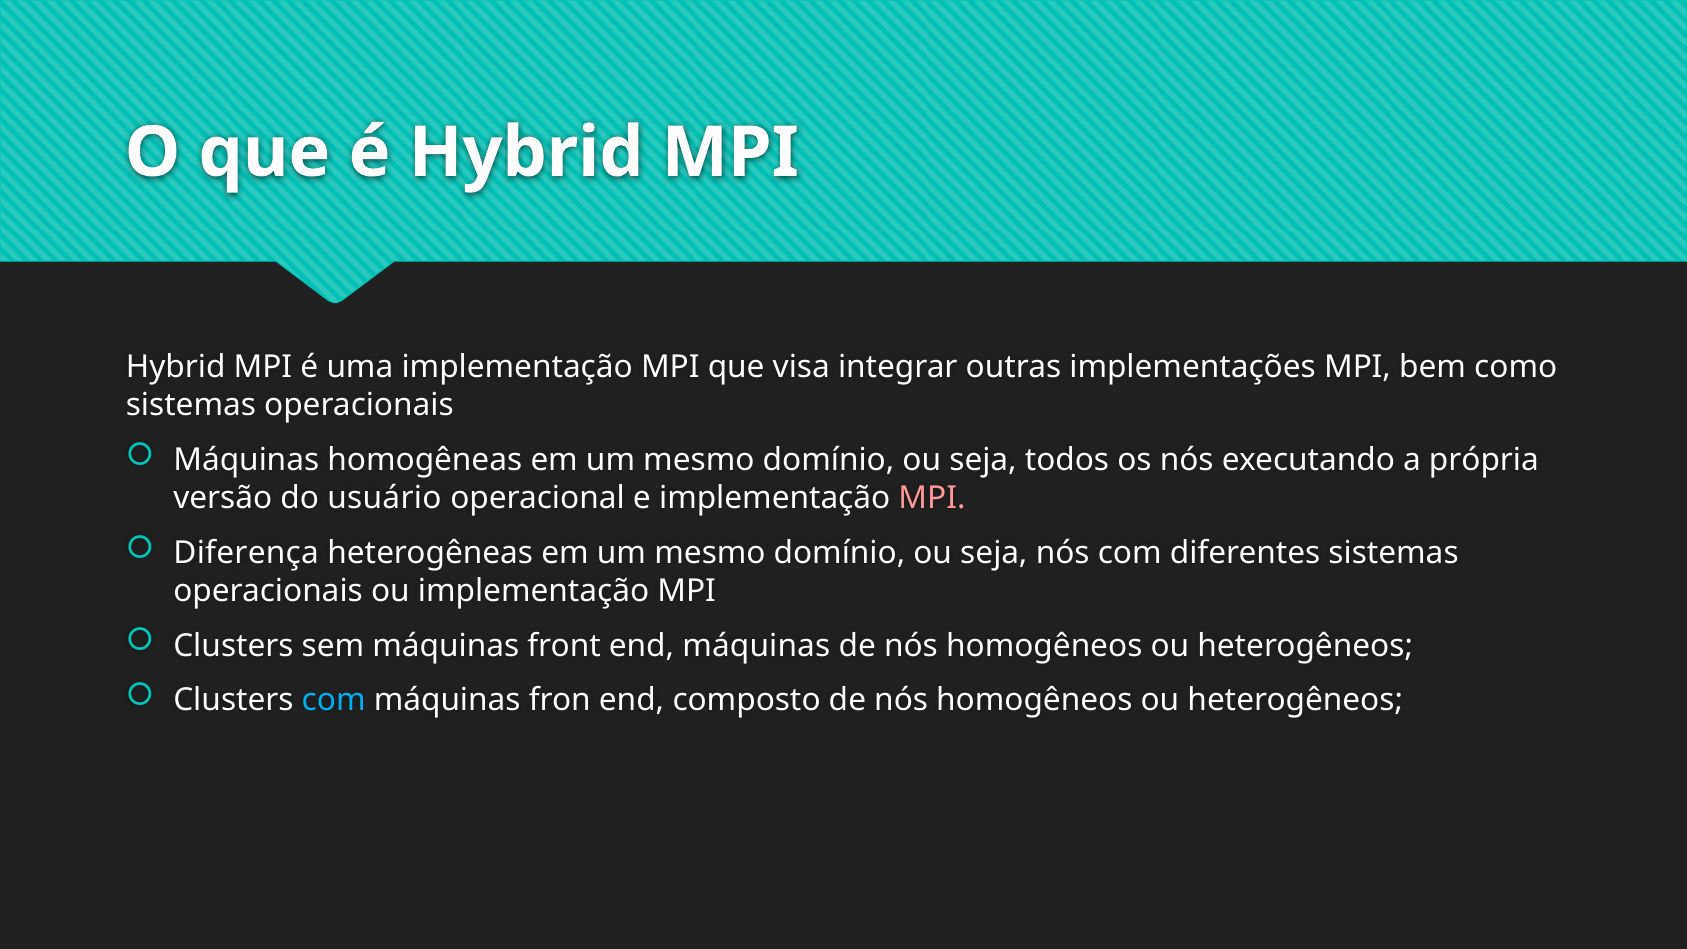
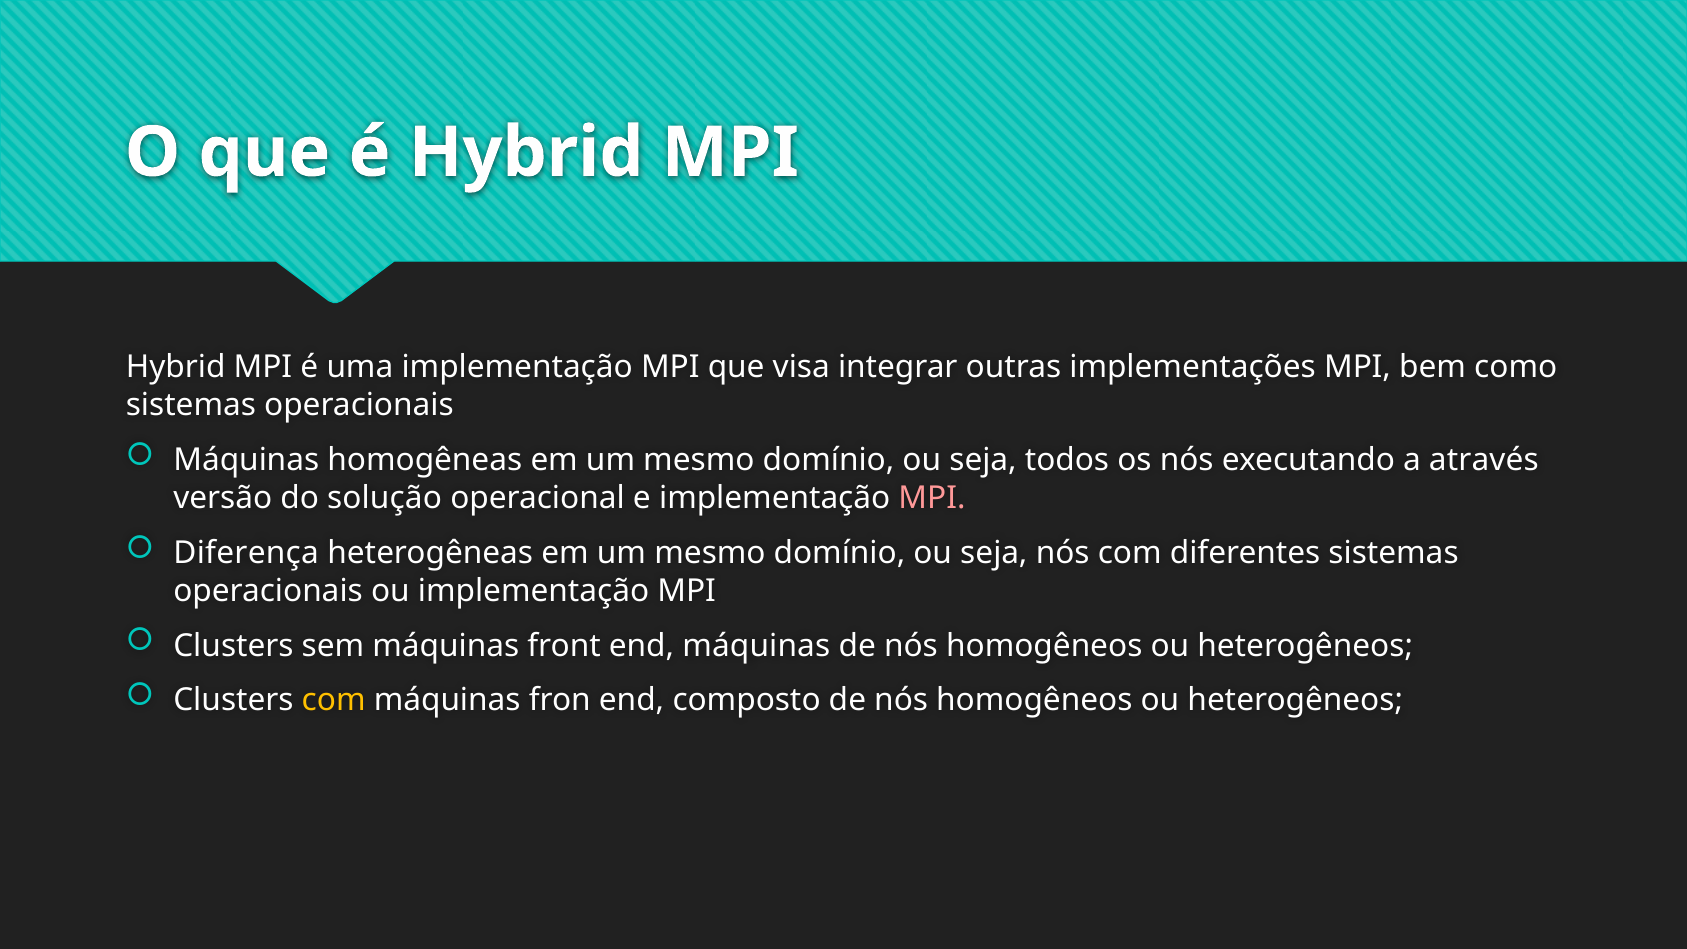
própria: própria -> através (1484, 460)
usuário: usuário -> solução (385, 498)
com colour: light blue -> yellow (334, 700)
